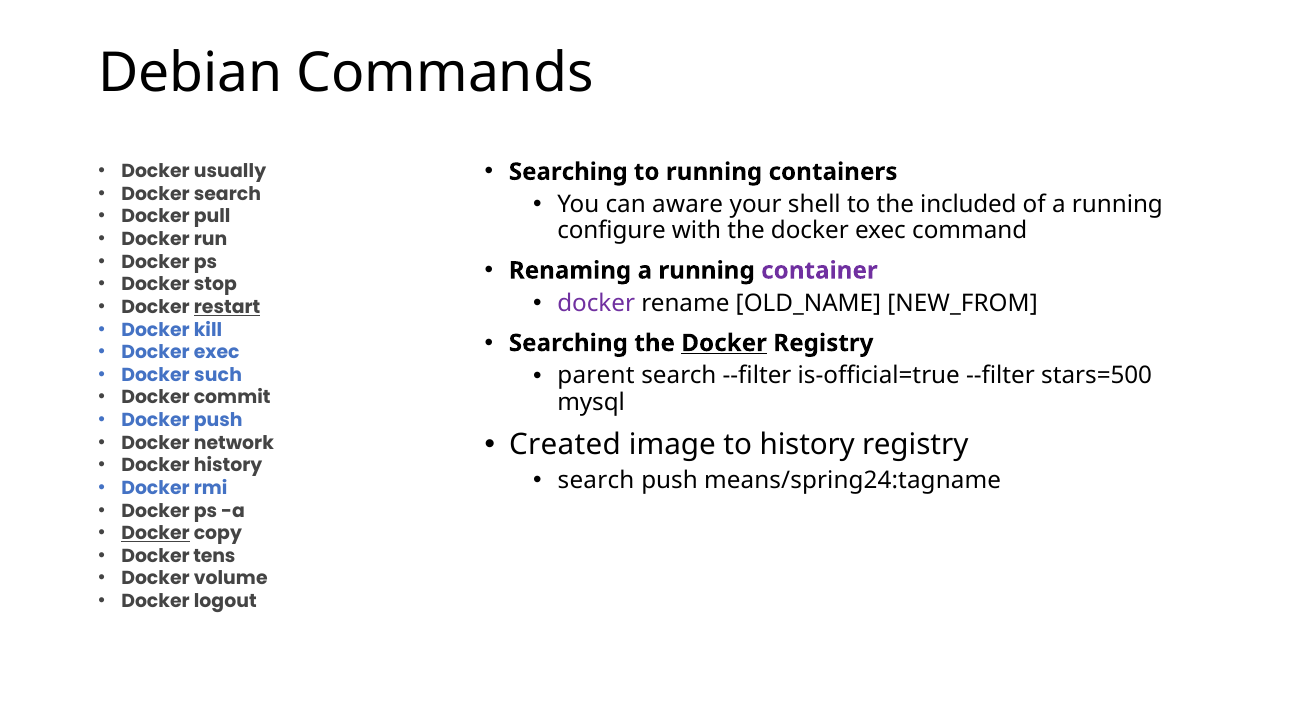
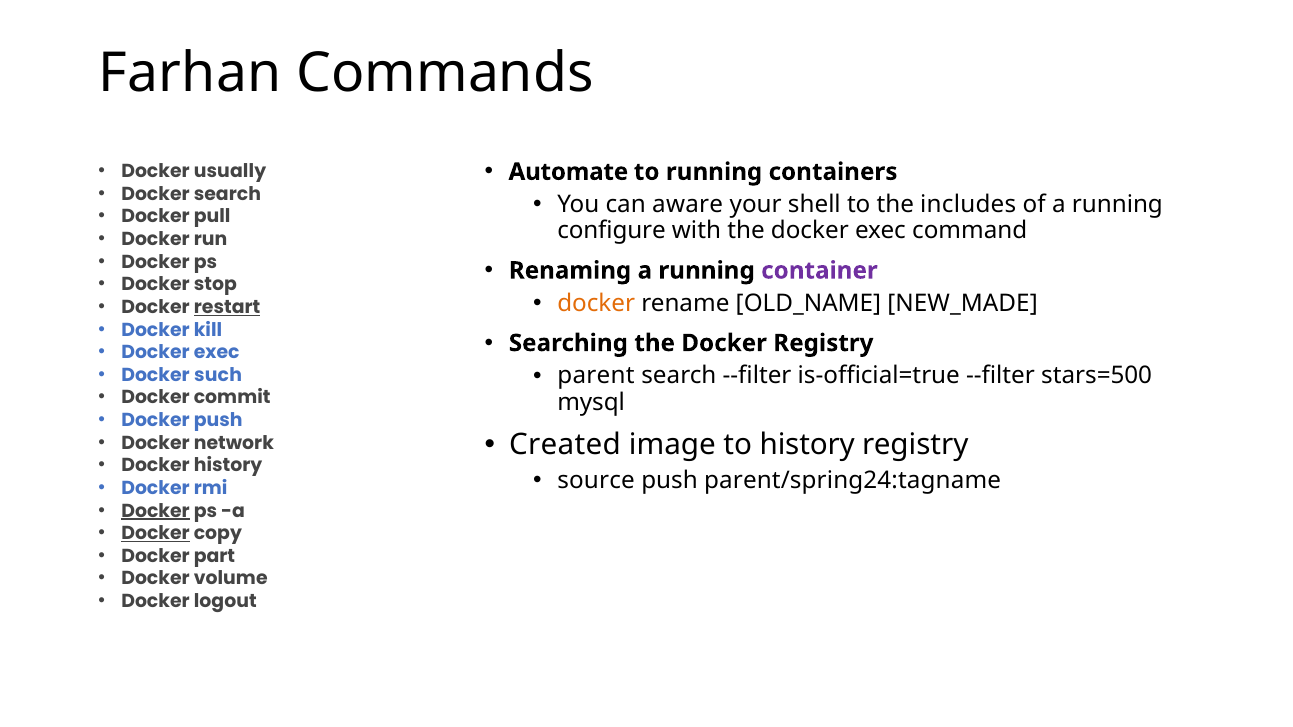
Debian: Debian -> Farhan (190, 73)
Searching: Searching -> Automate (568, 172)
included: included -> includes (968, 205)
docker colour: purple -> orange (596, 304)
NEW_FROM: NEW_FROM -> NEW_MADE (963, 304)
Docker underline: present -> none (724, 343)
search: search -> source (596, 481)
means/spring24:tagname: means/spring24:tagname -> parent/spring24:tagname (853, 481)
Docker underline: none -> present (156, 511)
tens: tens -> part (214, 556)
